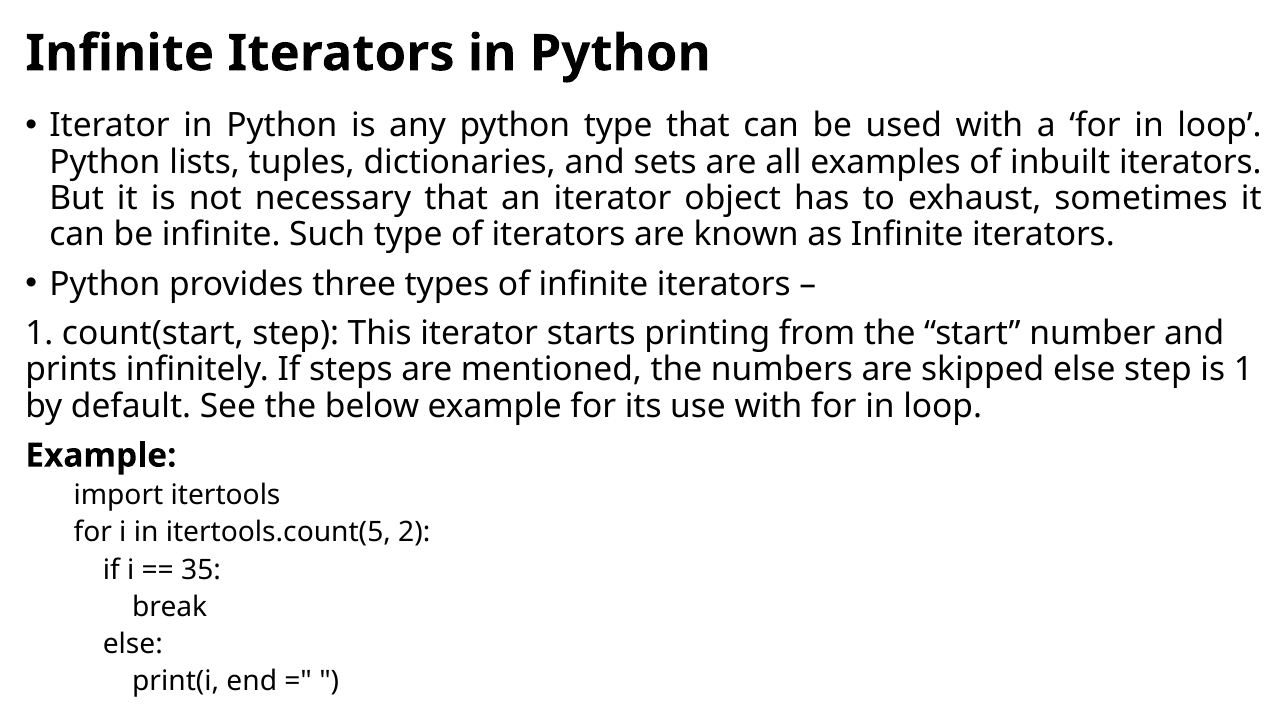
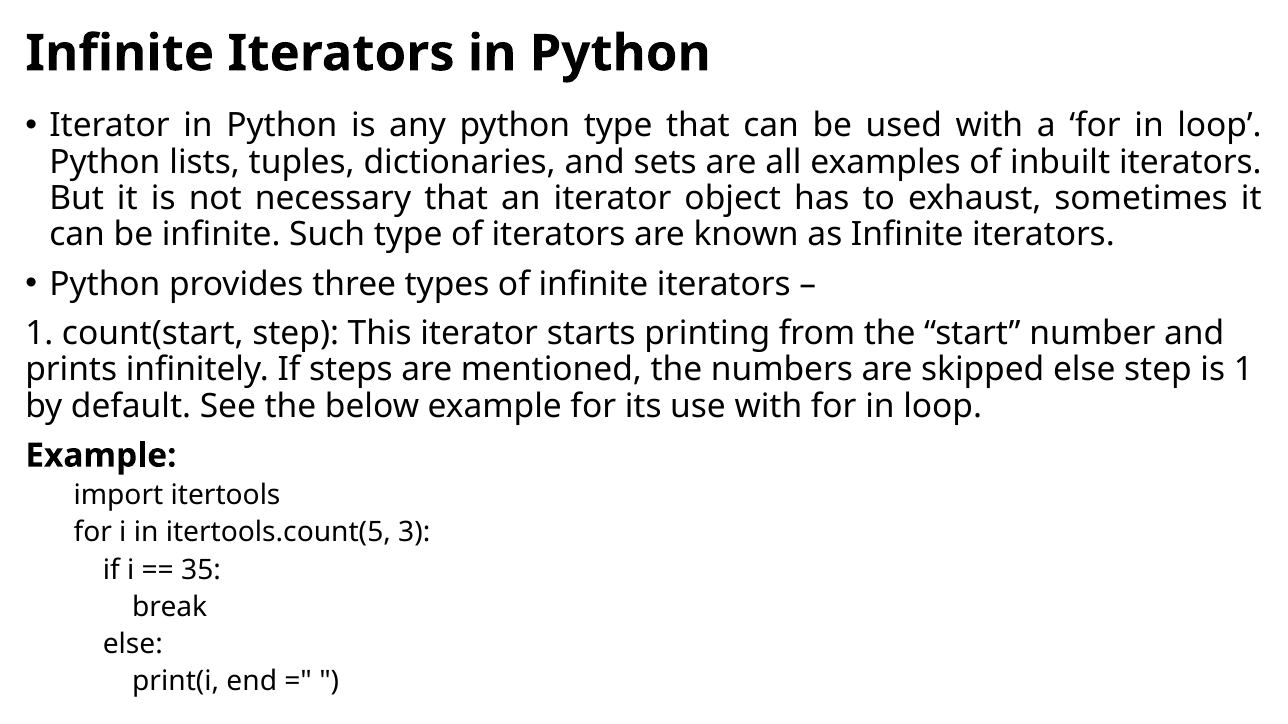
2: 2 -> 3 (414, 533)
